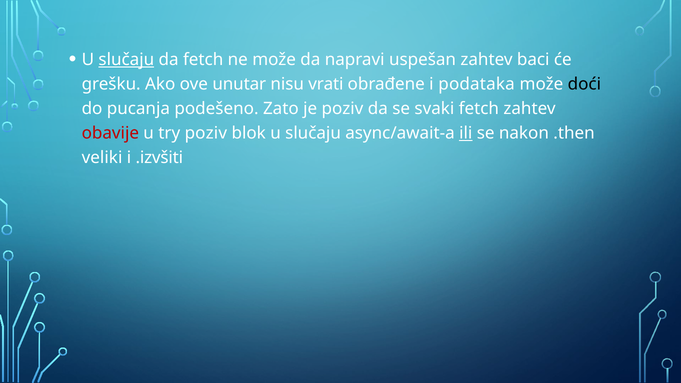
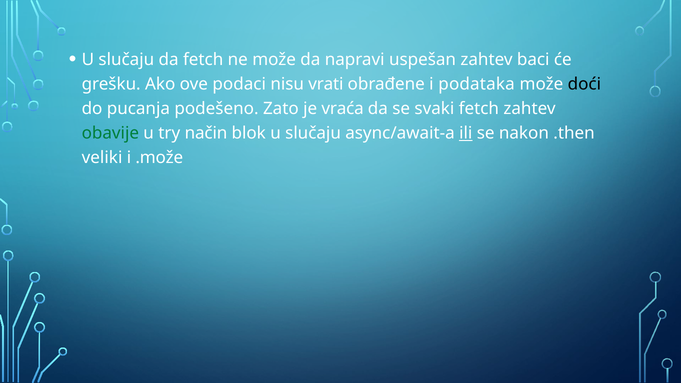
slučaju underline: present -> none (126, 59)
unutar: unutar -> podaci (239, 84)
je poziv: poziv -> vraća (343, 109)
obavije colour: red -> green (110, 133)
try poziv: poziv -> način (206, 133)
.izvšiti: .izvšiti -> .može (159, 158)
